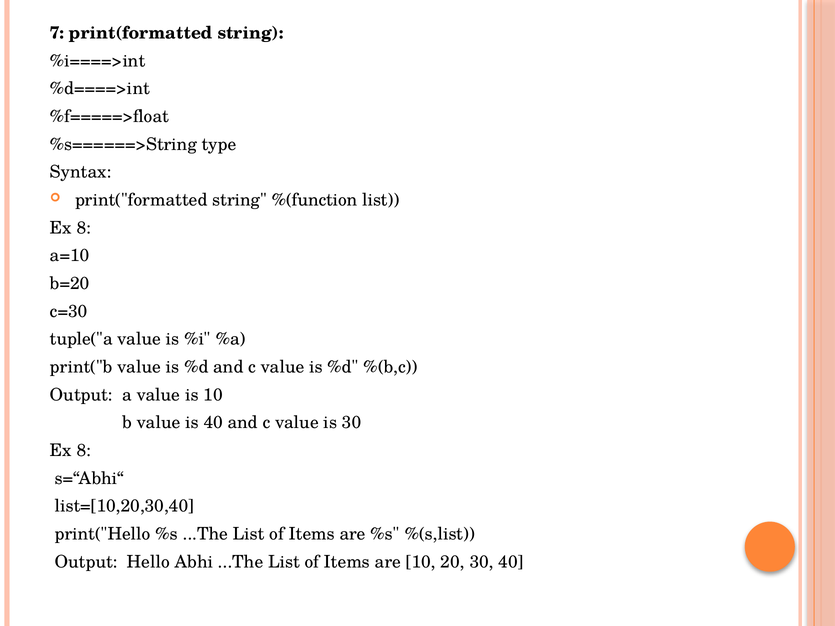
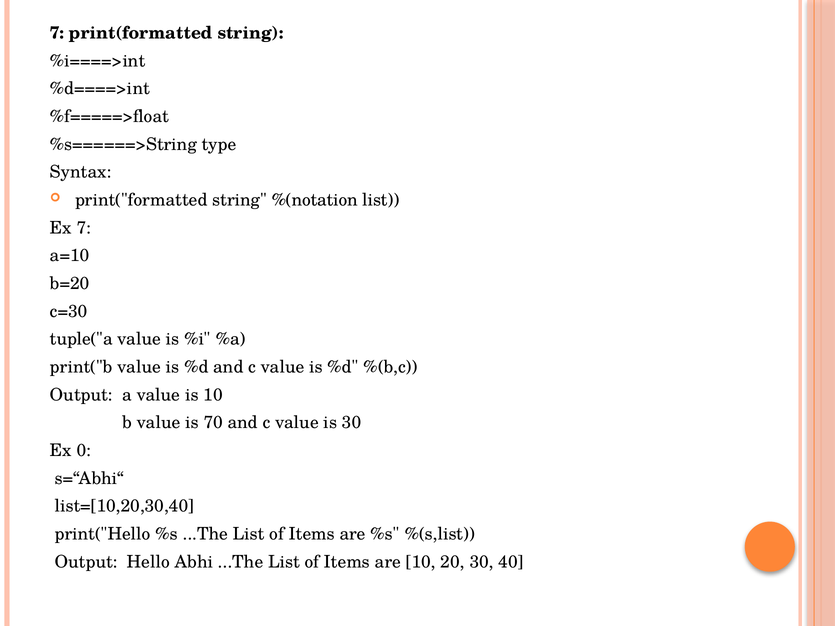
%(function: %(function -> %(notation (315, 200)
8: 8 -> 7 (84, 228)
is 40: 40 -> 70 (213, 423)
8: 8 -> 0 (84, 451)
